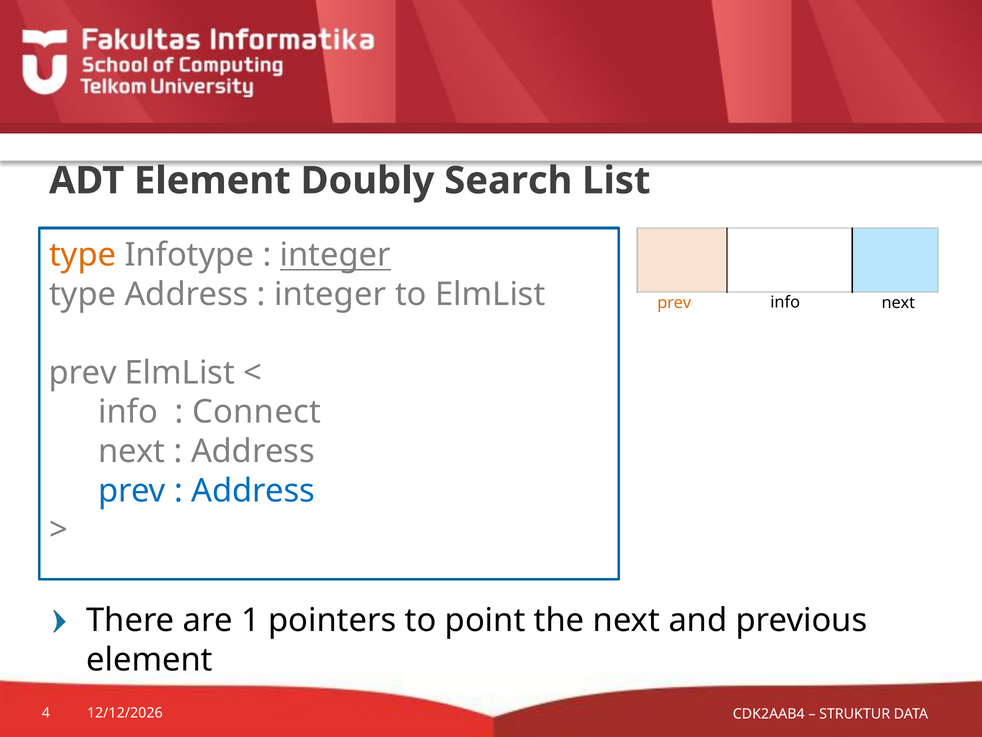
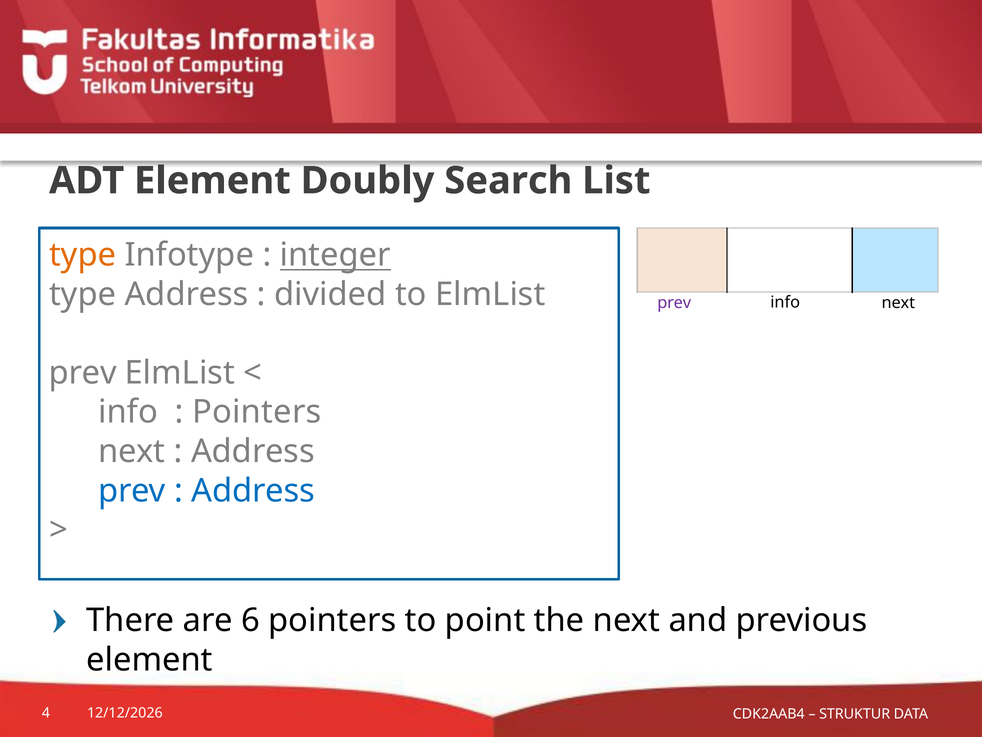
integer: integer -> divided (330, 294)
prev colour: orange -> purple (674, 302)
Connect: Connect -> Pointers (257, 412)
1: 1 -> 6 (250, 620)
